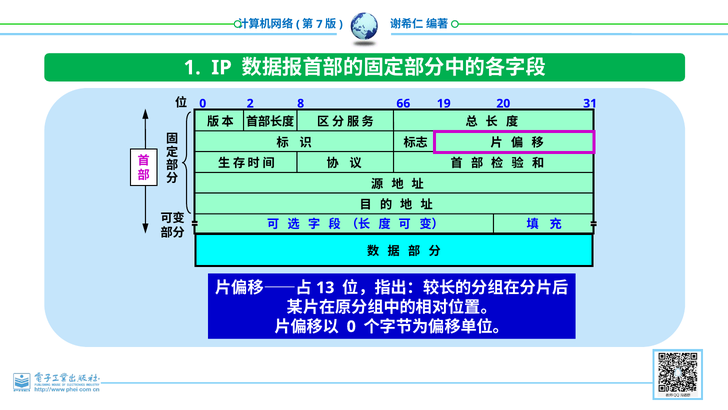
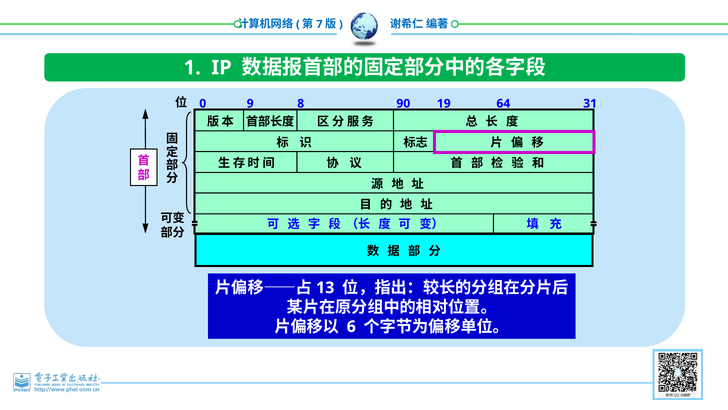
2: 2 -> 9 (250, 103)
66: 66 -> 90 (403, 103)
20: 20 -> 64 (503, 103)
0: 0 -> 6 (351, 326)
